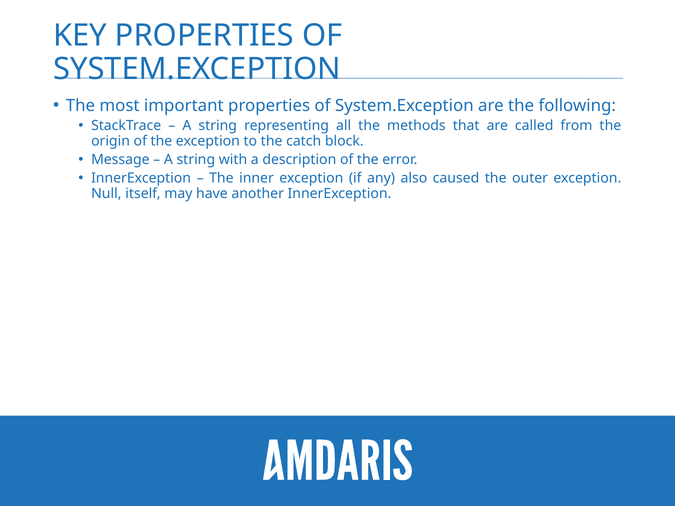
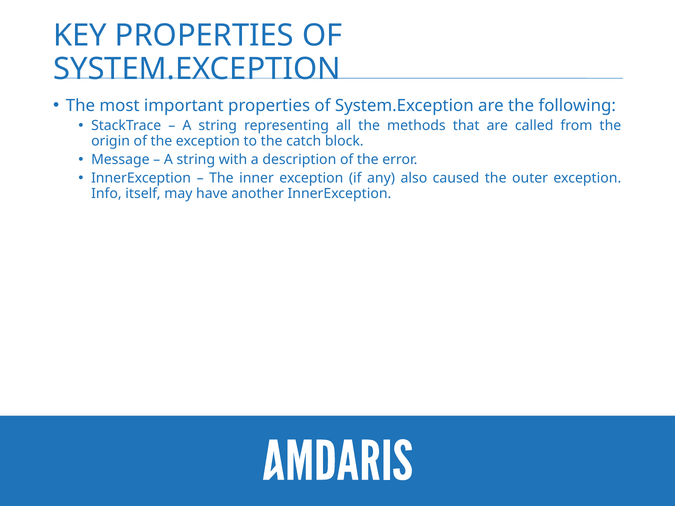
Null: Null -> Info (106, 194)
